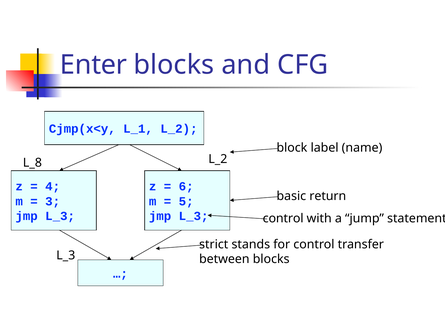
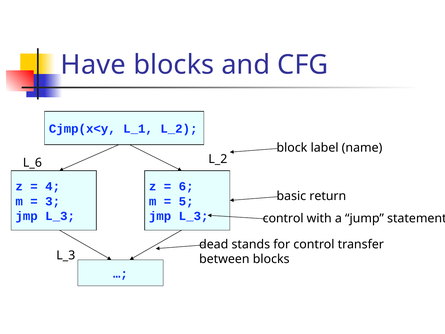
Enter: Enter -> Have (93, 65)
L_8: L_8 -> L_6 (32, 163)
strict: strict -> dead (214, 244)
